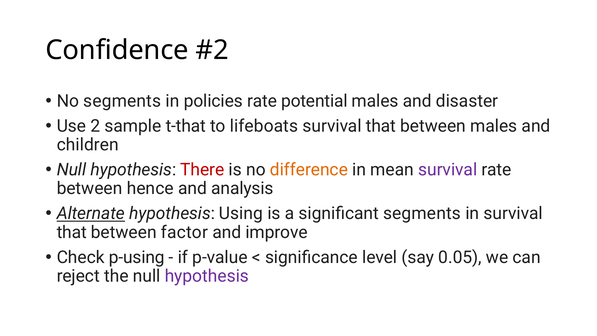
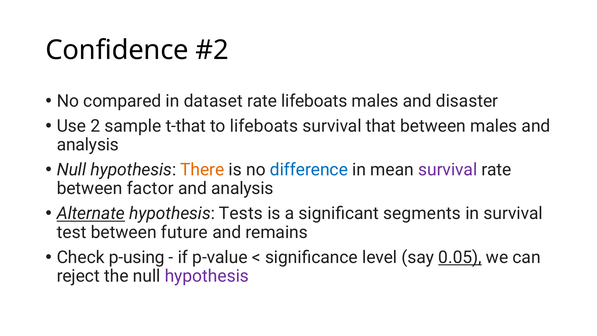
No segments: segments -> compared (122, 101)
policies: policies -> dataset (213, 101)
rate potential: potential -> lifeboats (314, 101)
children: children -> analysis (88, 145)
There colour: red -> orange (202, 170)
difference colour: orange -> blue (309, 170)
hence: hence -> factor (150, 188)
Using: Using -> Tests (241, 213)
that: that -> test (72, 232)
factor: factor -> future (184, 232)
improve: improve -> remains (277, 232)
0.05 underline: none -> present (460, 257)
